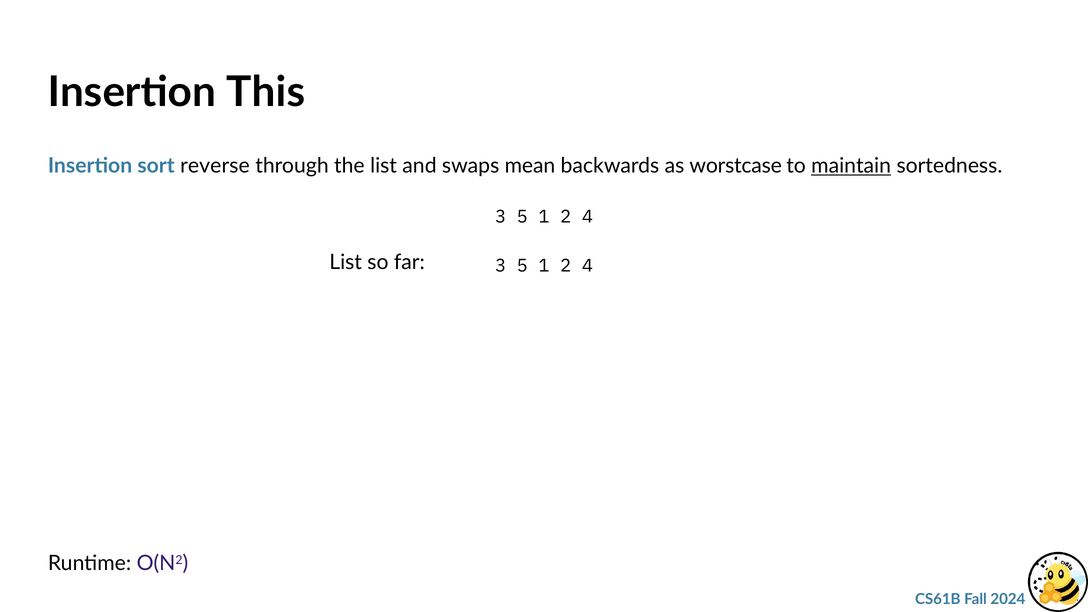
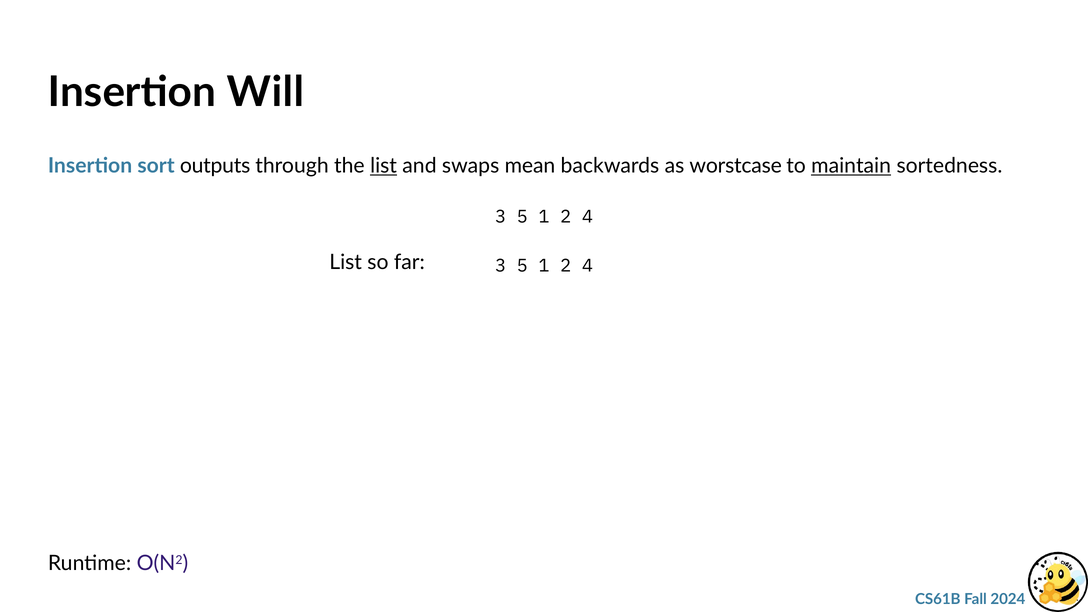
This: This -> Will (266, 92)
reverse: reverse -> outputs (215, 166)
list underline: none -> present (384, 166)
